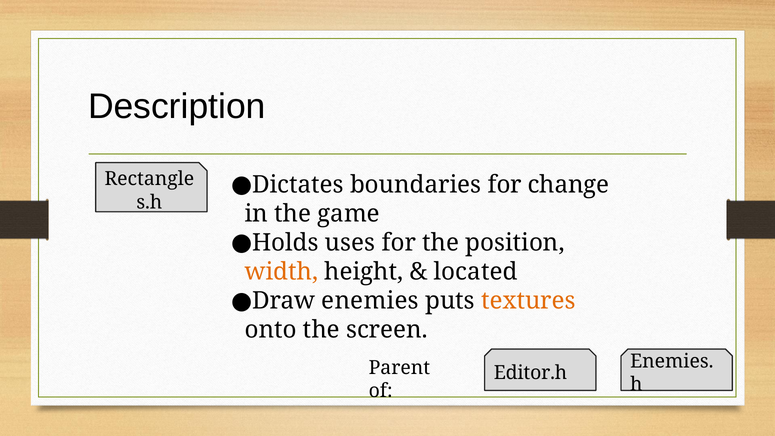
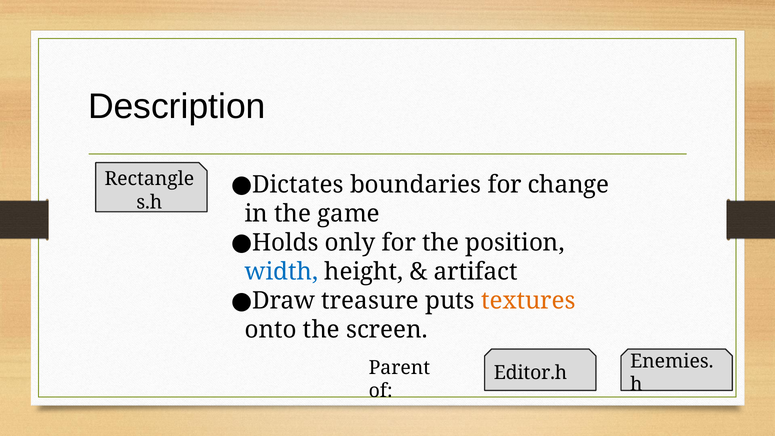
uses: uses -> only (350, 243)
width colour: orange -> blue (281, 272)
located: located -> artifact (476, 272)
Draw enemies: enemies -> treasure (370, 301)
